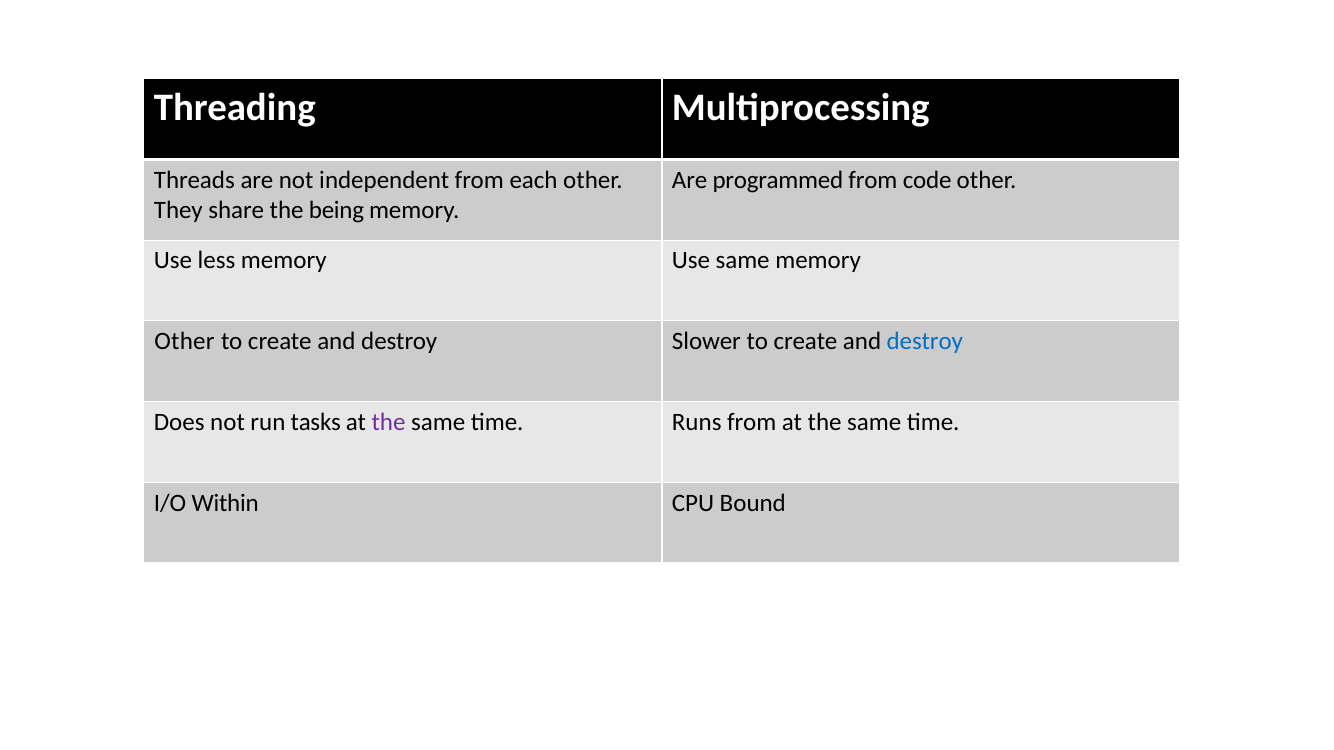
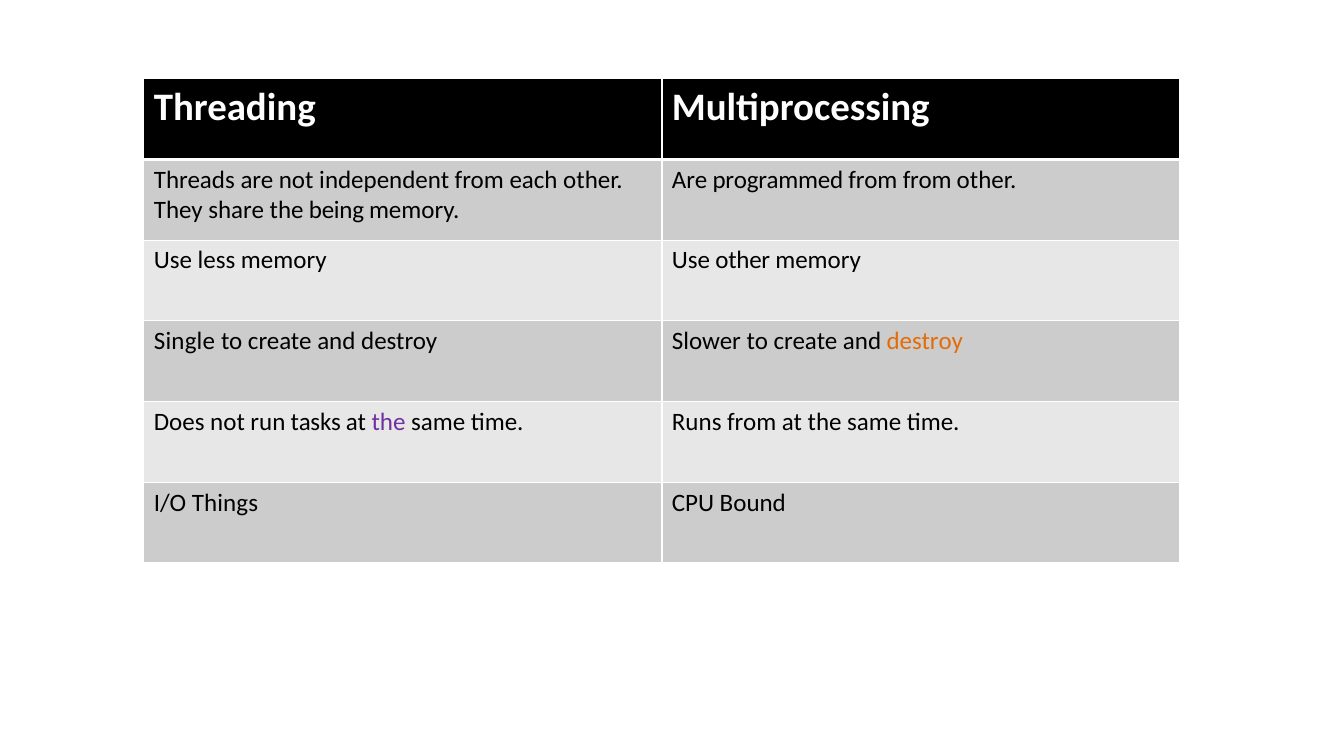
from code: code -> from (927, 180)
Use same: same -> other (743, 261)
Other: Other -> Single (184, 342)
destroy colour: blue -> orange (925, 342)
Within: Within -> Things (225, 503)
